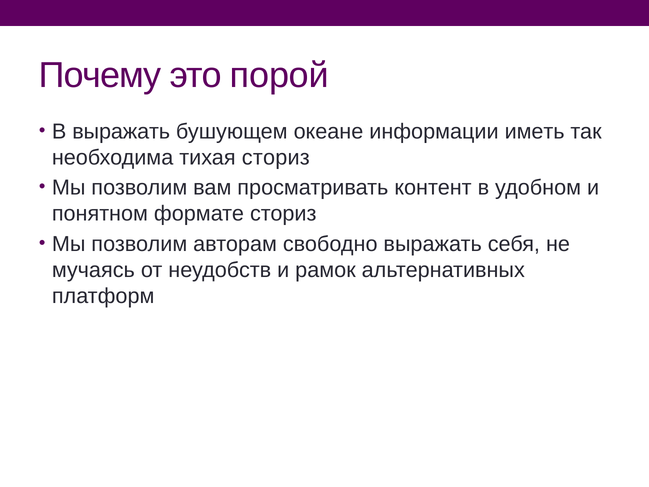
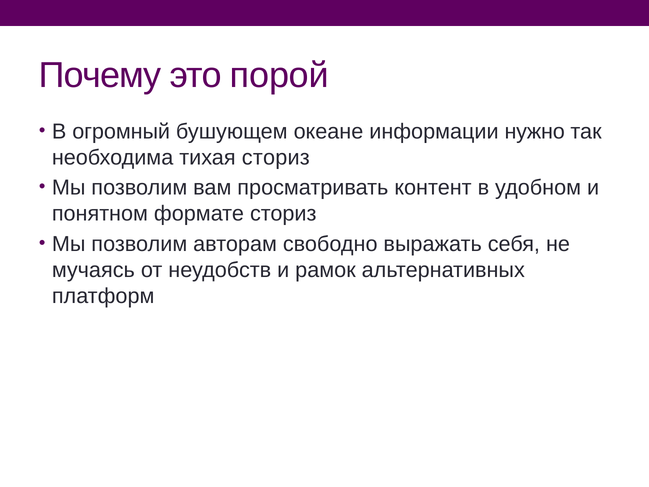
В выражать: выражать -> огромный (121, 131)
иметь: иметь -> нужно (535, 131)
